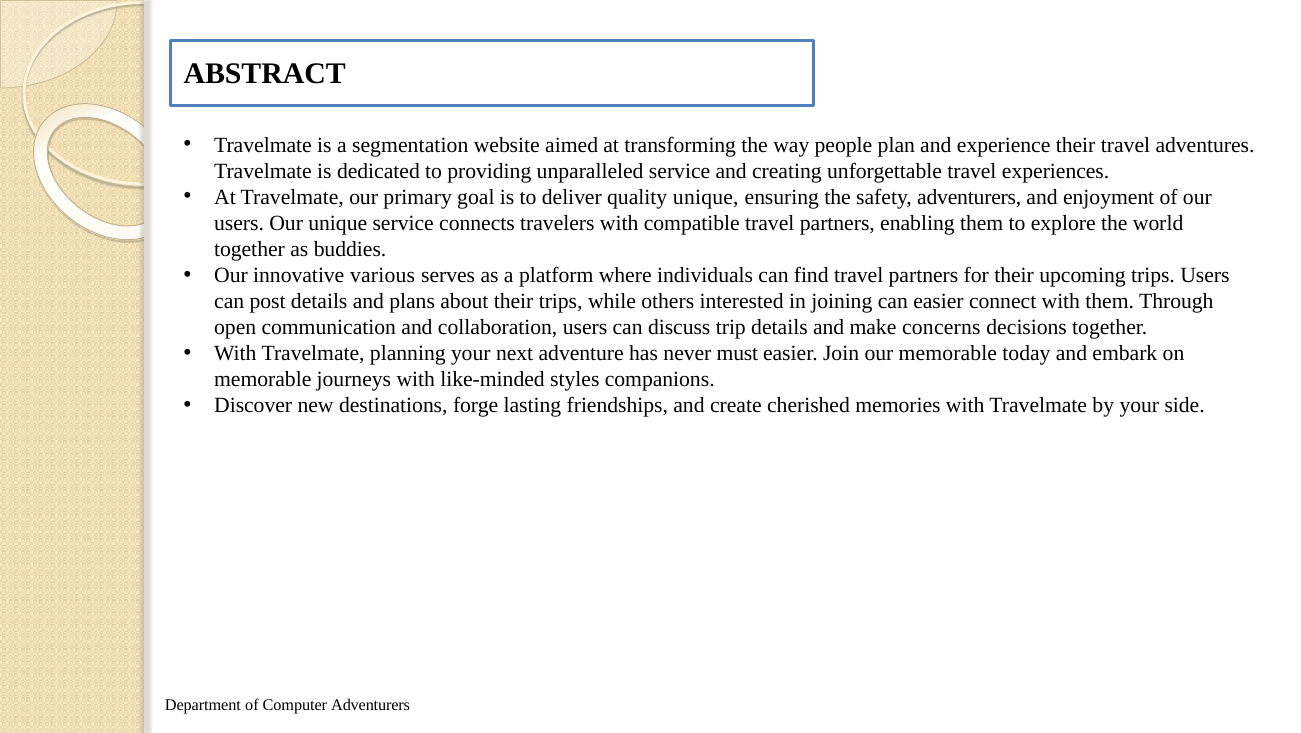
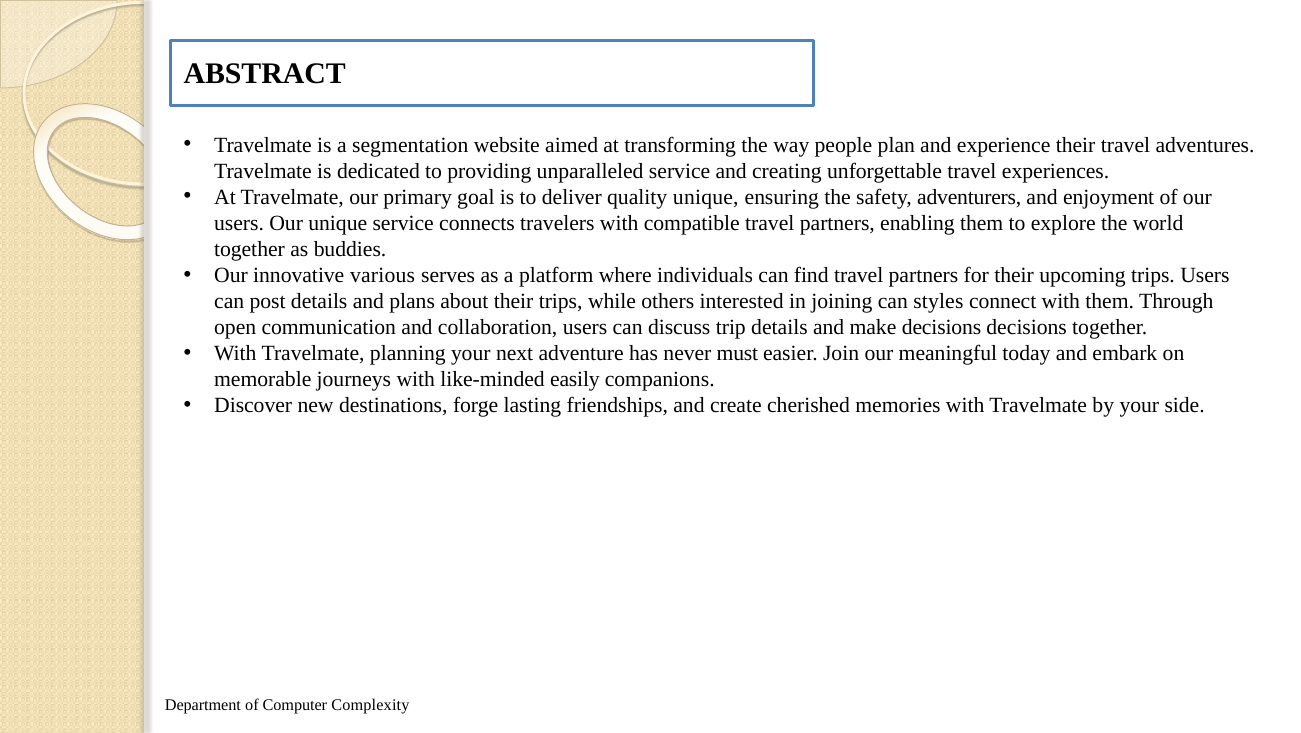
can easier: easier -> styles (938, 301)
make concerns: concerns -> decisions (942, 327)
our memorable: memorable -> meaningful (948, 353)
styles: styles -> easily (575, 379)
Computer Adventurers: Adventurers -> Complexity (370, 705)
